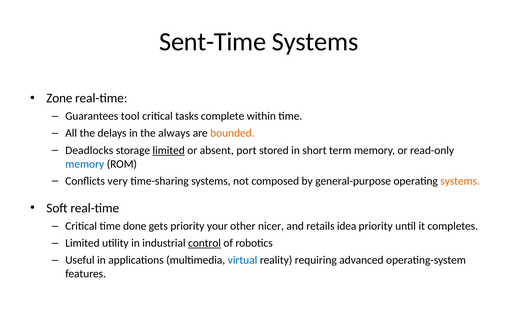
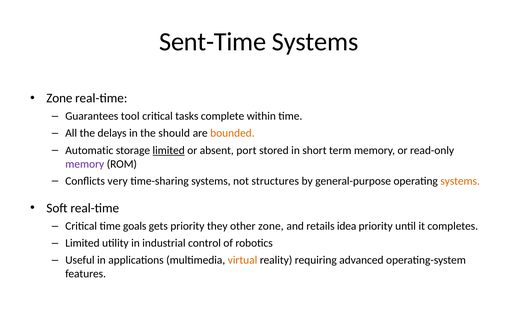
always: always -> should (174, 133)
Deadlocks: Deadlocks -> Automatic (89, 150)
memory colour: blue -> purple (85, 164)
composed: composed -> structures (275, 181)
done: done -> goals (135, 226)
your: your -> they (217, 226)
other nicer: nicer -> zone (271, 226)
control underline: present -> none (205, 243)
virtual colour: blue -> orange (243, 260)
